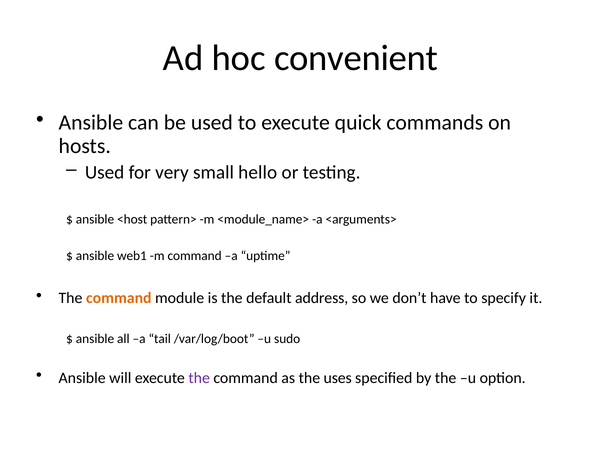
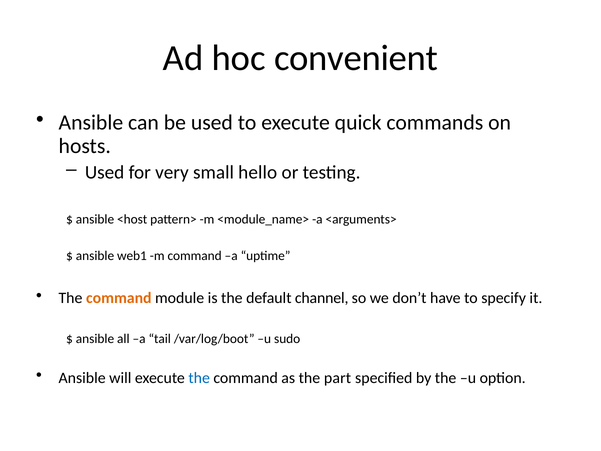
address: address -> channel (322, 298)
the colour: purple -> blue (199, 378)
uses: uses -> part (338, 378)
